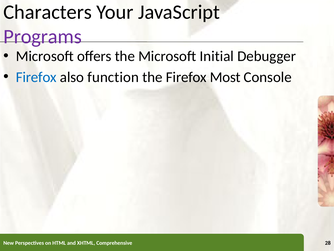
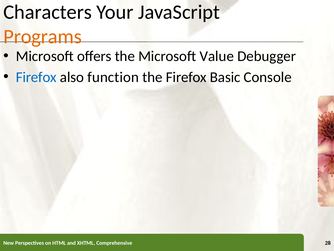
Programs colour: purple -> orange (43, 36)
Initial: Initial -> Value (217, 56)
Most: Most -> Basic (225, 77)
